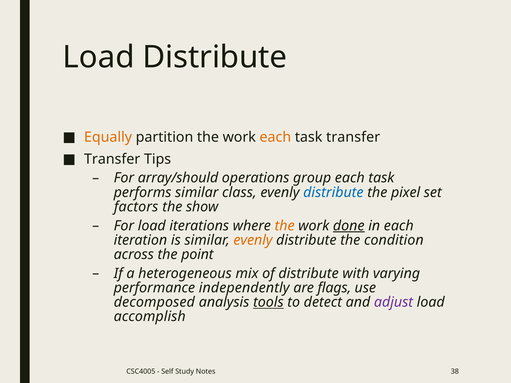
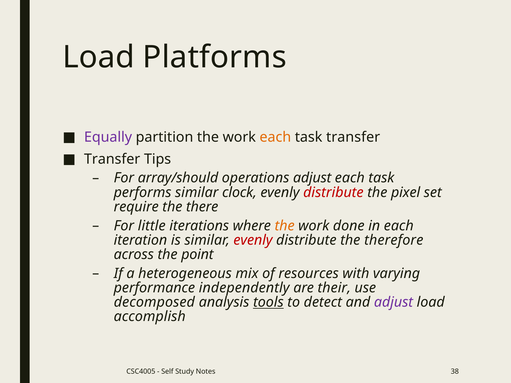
Load Distribute: Distribute -> Platforms (215, 57)
Equally colour: orange -> purple (108, 137)
operations group: group -> adjust (312, 178)
class: class -> clock (239, 193)
distribute colour: blue -> red (333, 193)
factors: factors -> require (136, 207)
show: show -> there (202, 207)
For load: load -> little (152, 226)
done underline: present -> none (349, 226)
evenly colour: orange -> red (253, 240)
condition: condition -> therefore (394, 240)
of distribute: distribute -> resources (309, 274)
flags: flags -> their (334, 288)
